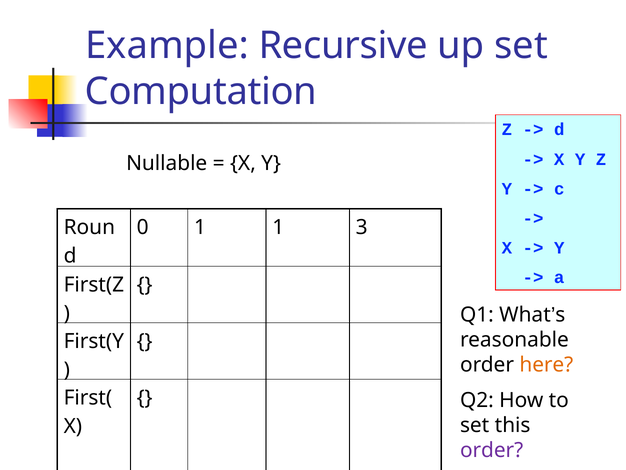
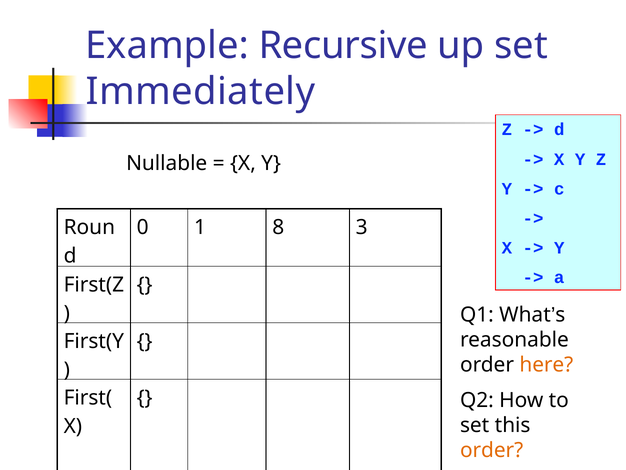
Computation: Computation -> Immediately (200, 91)
1 1: 1 -> 8 (278, 227)
order colour: purple -> orange (492, 450)
